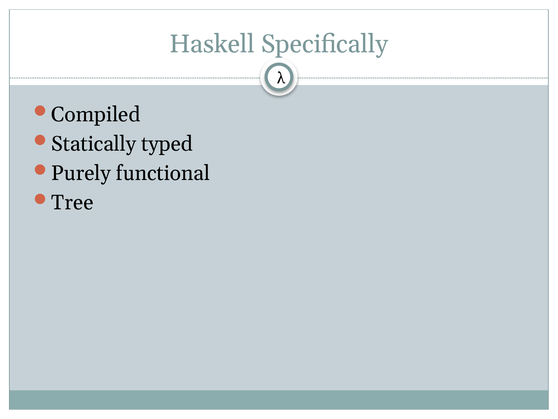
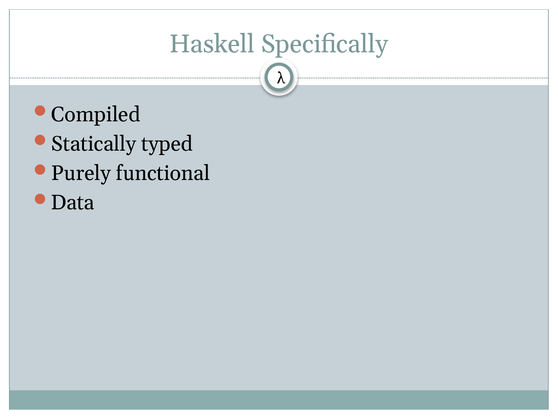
Tree: Tree -> Data (73, 202)
